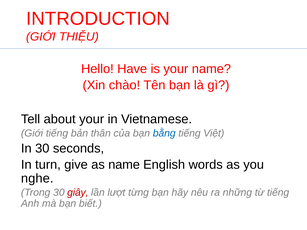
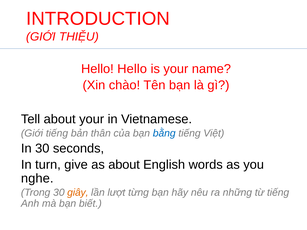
Hello Have: Have -> Hello (132, 69)
as name: name -> about (124, 165)
giây colour: red -> orange (78, 193)
